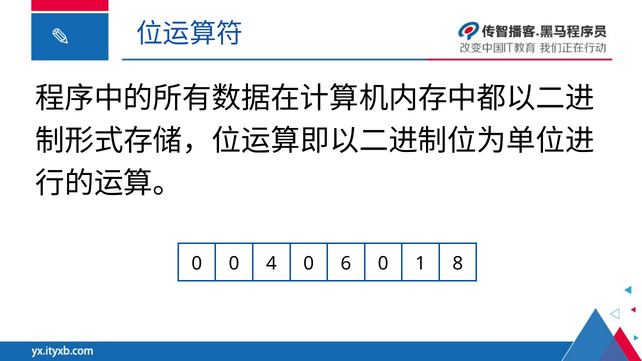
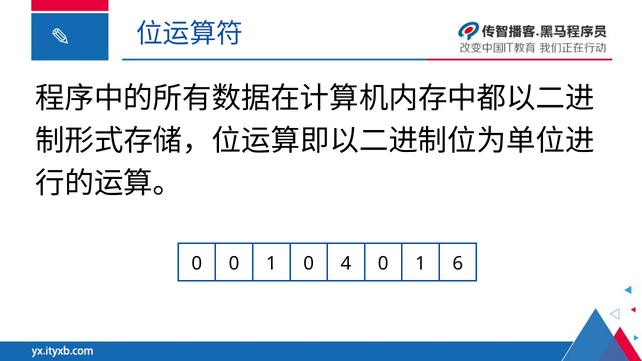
0 0 4: 4 -> 1 (271, 263)
6: 6 -> 4 (346, 263)
8: 8 -> 6 (458, 263)
